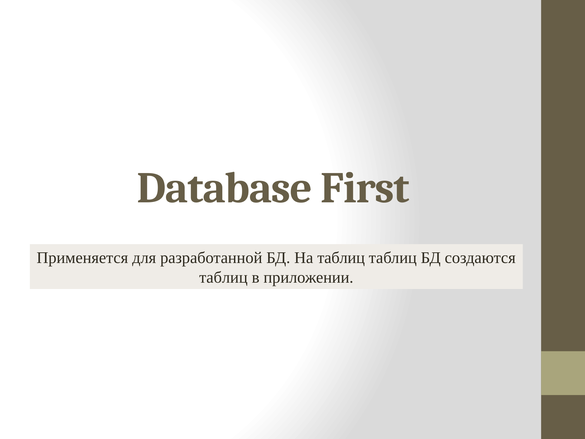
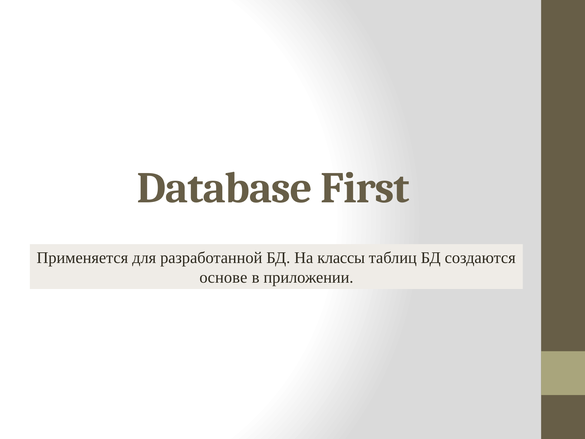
На таблиц: таблиц -> классы (341, 258)
таблиц: таблиц -> основе (223, 277)
